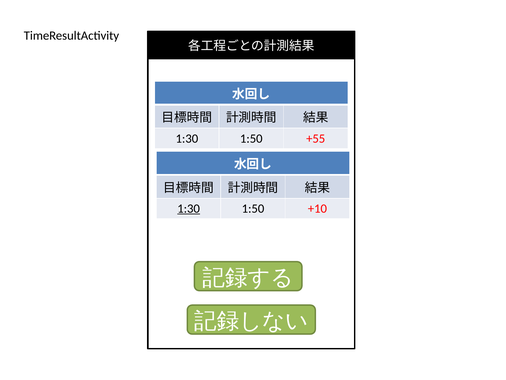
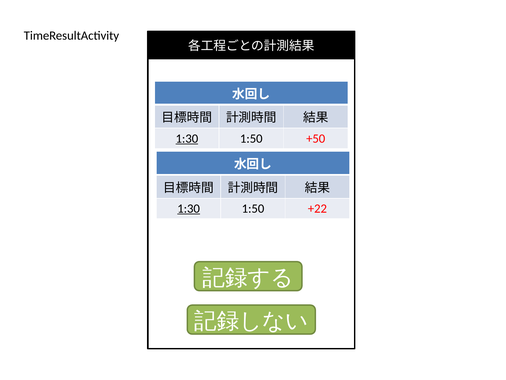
1:30 underline: none -> present (187, 138)
+55: +55 -> +50 (316, 138)
+10: +10 -> +22 (317, 208)
